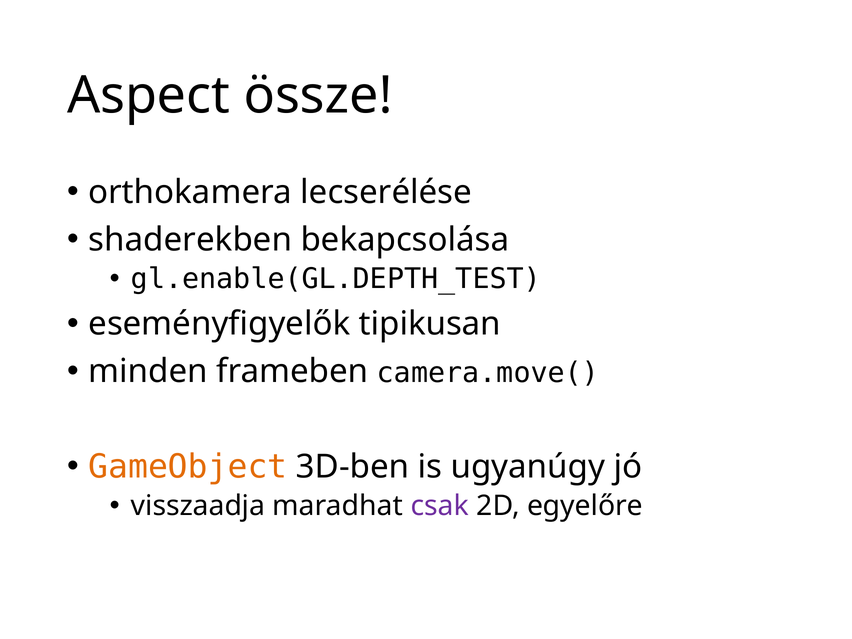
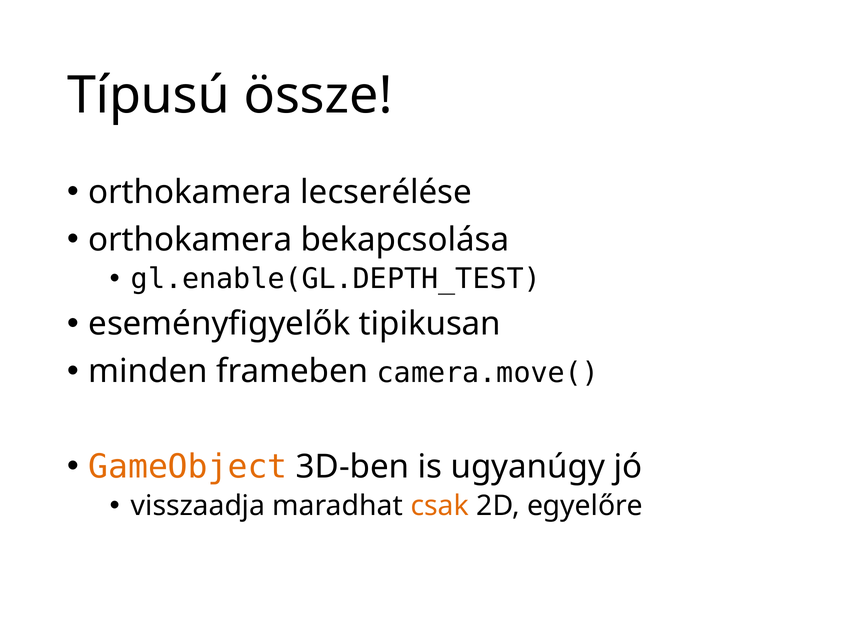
Aspect: Aspect -> Típusú (149, 95)
shaderekben: shaderekben -> orthokamera (190, 240)
csak colour: purple -> orange (440, 506)
